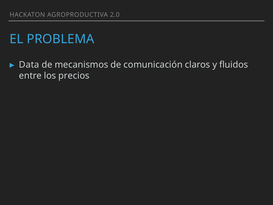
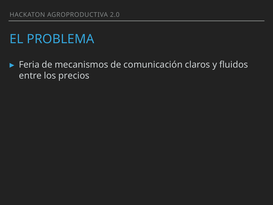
Data: Data -> Feria (29, 65)
